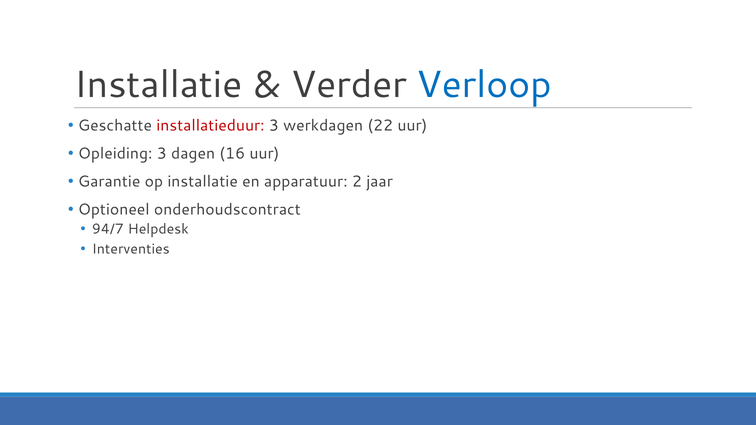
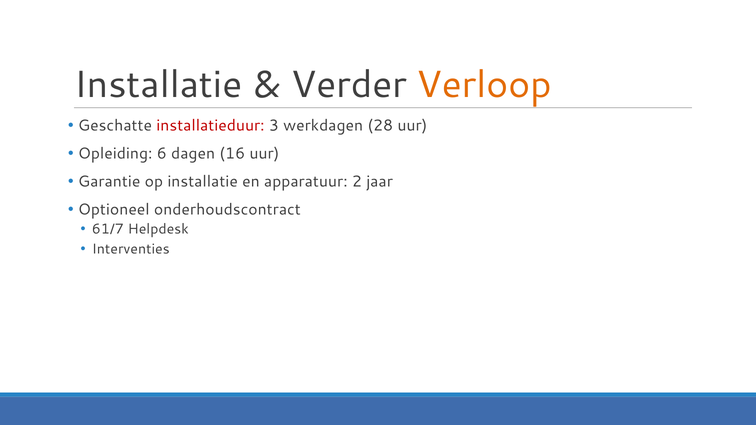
Verloop colour: blue -> orange (484, 85)
22: 22 -> 28 (380, 126)
Opleiding 3: 3 -> 6 (162, 154)
94/7: 94/7 -> 61/7 (108, 229)
